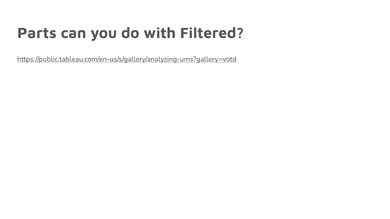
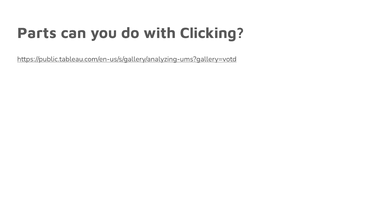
Filtered: Filtered -> Clicking (212, 33)
